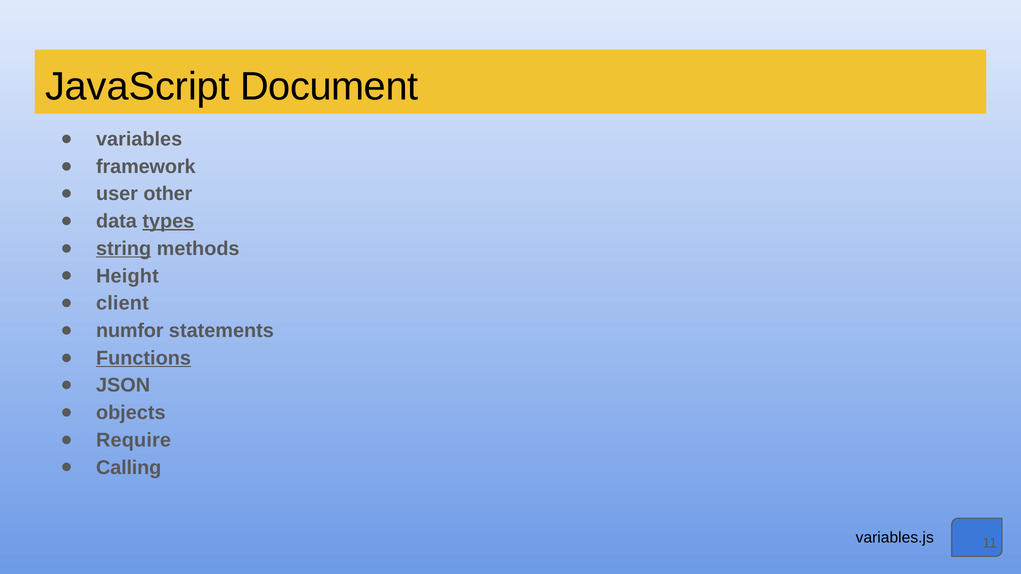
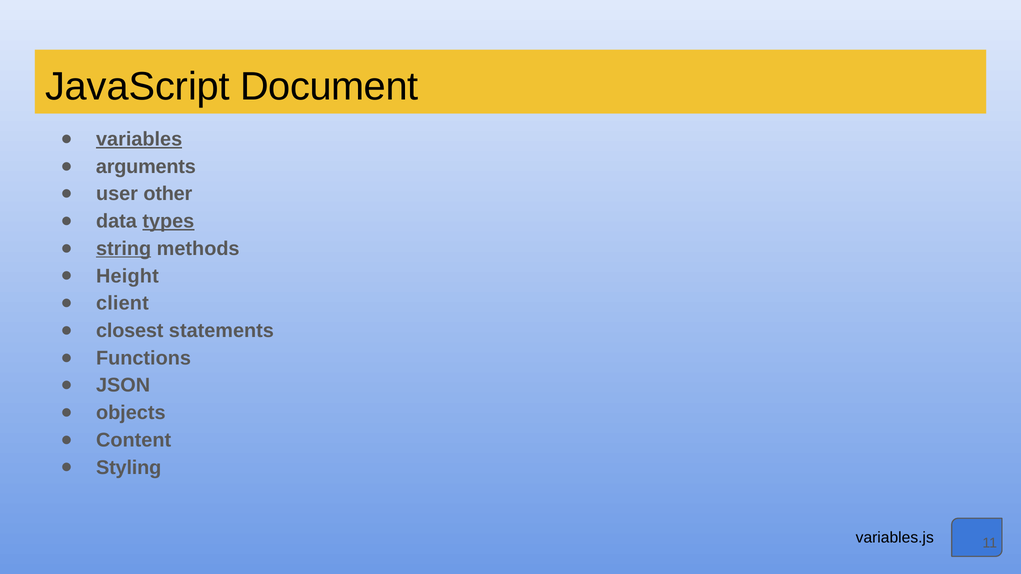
variables underline: none -> present (139, 139)
framework: framework -> arguments (146, 167)
numfor: numfor -> closest (130, 331)
Functions underline: present -> none (143, 358)
Require: Require -> Content (134, 440)
Calling: Calling -> Styling (129, 468)
